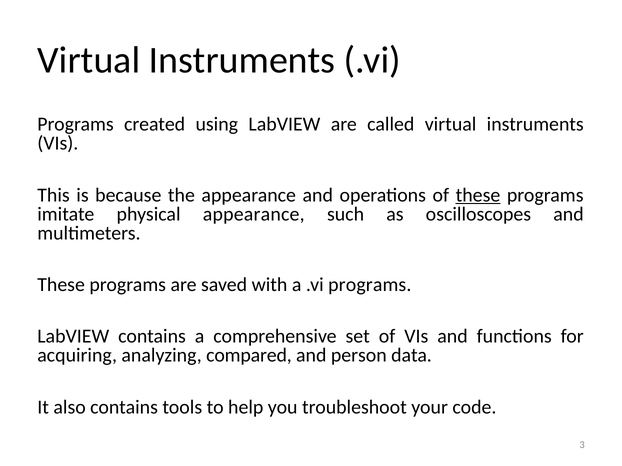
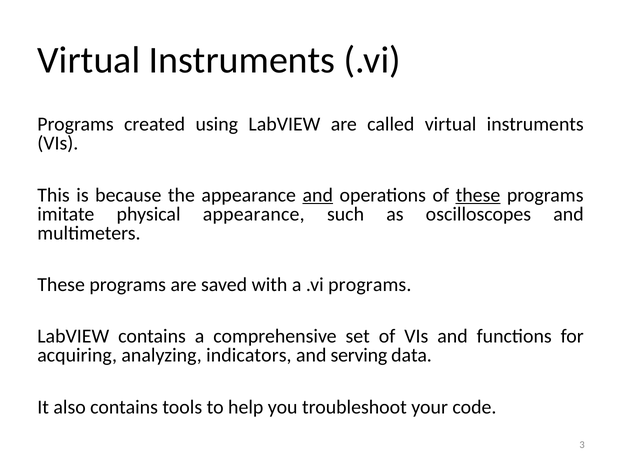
and underline: none -> present (318, 195)
compared: compared -> indicators (249, 356)
person: person -> serving (359, 356)
